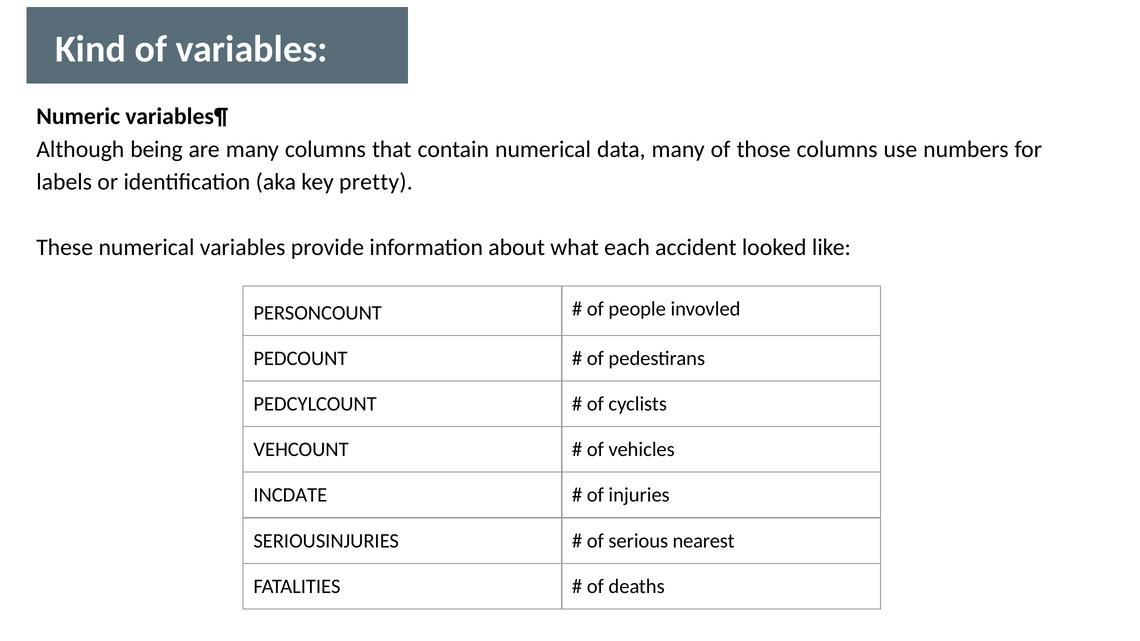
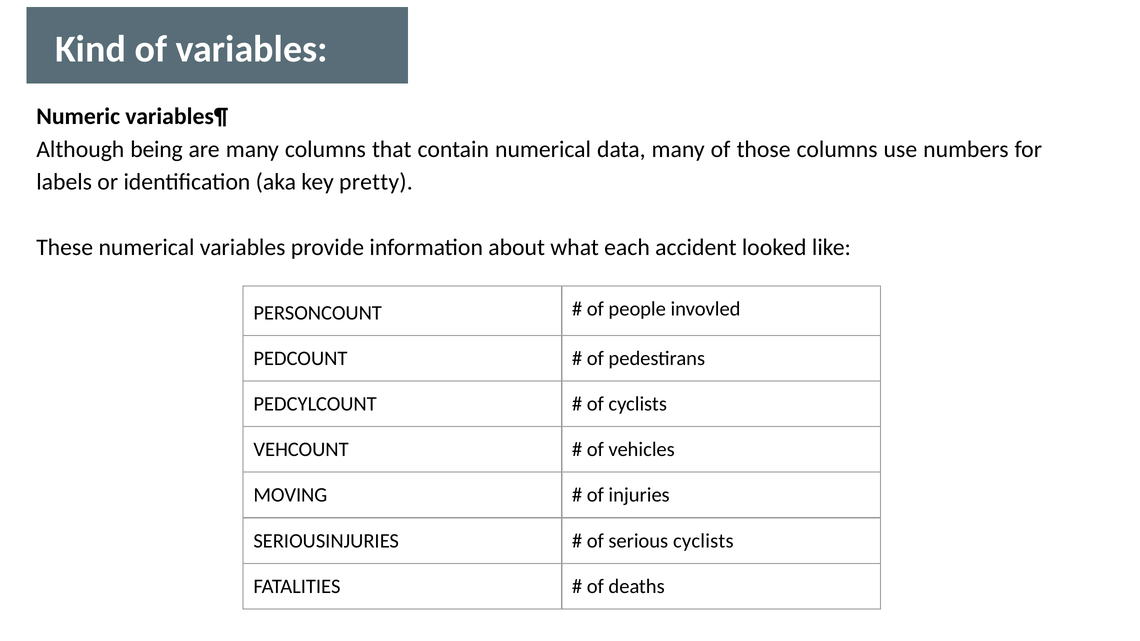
INCDATE: INCDATE -> MOVING (290, 495)
serious nearest: nearest -> cyclists (703, 541)
